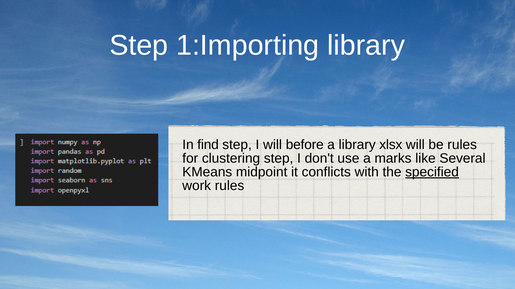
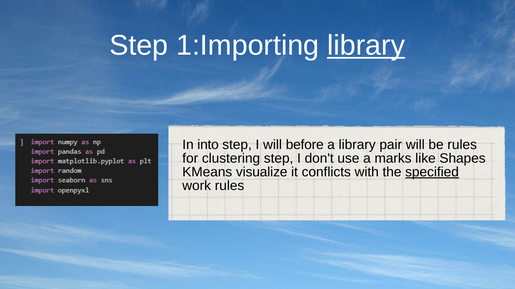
library underline: none -> present (366, 46)
find: find -> into (208, 145)
xlsx: xlsx -> pair (391, 145)
Several: Several -> Shapes (463, 159)
midpoint: midpoint -> visualize (262, 172)
